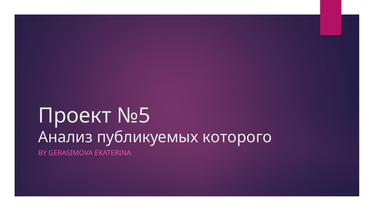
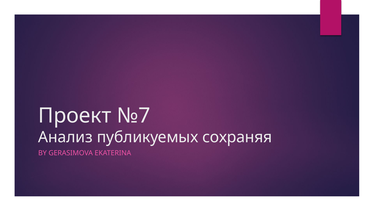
№5: №5 -> №7 (134, 115)
которого: которого -> сохраняя (237, 137)
